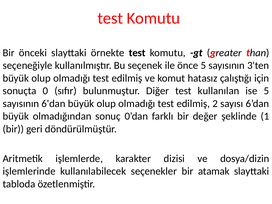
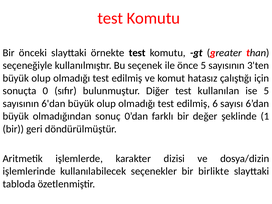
2: 2 -> 6 (215, 104)
atamak: atamak -> birlikte (214, 171)
